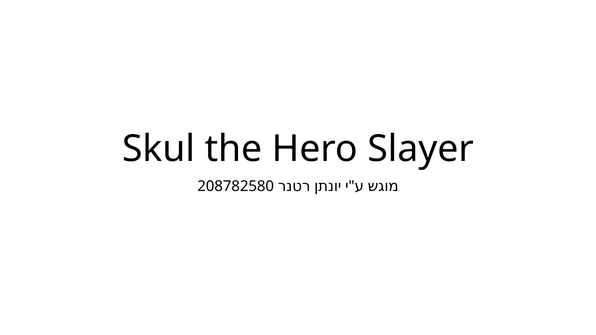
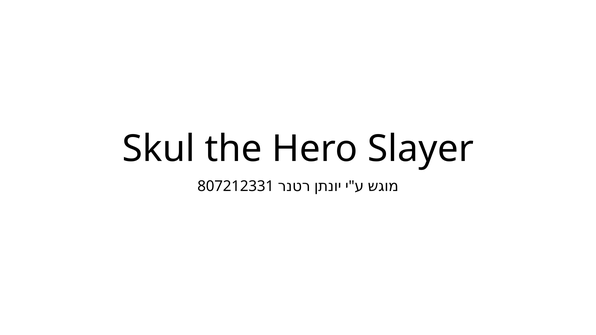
208782580: 208782580 -> 807212331 (236, 186)
